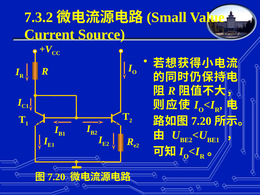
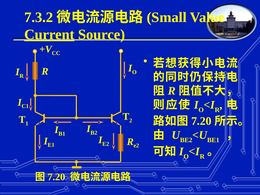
Current underline: none -> present (49, 35)
